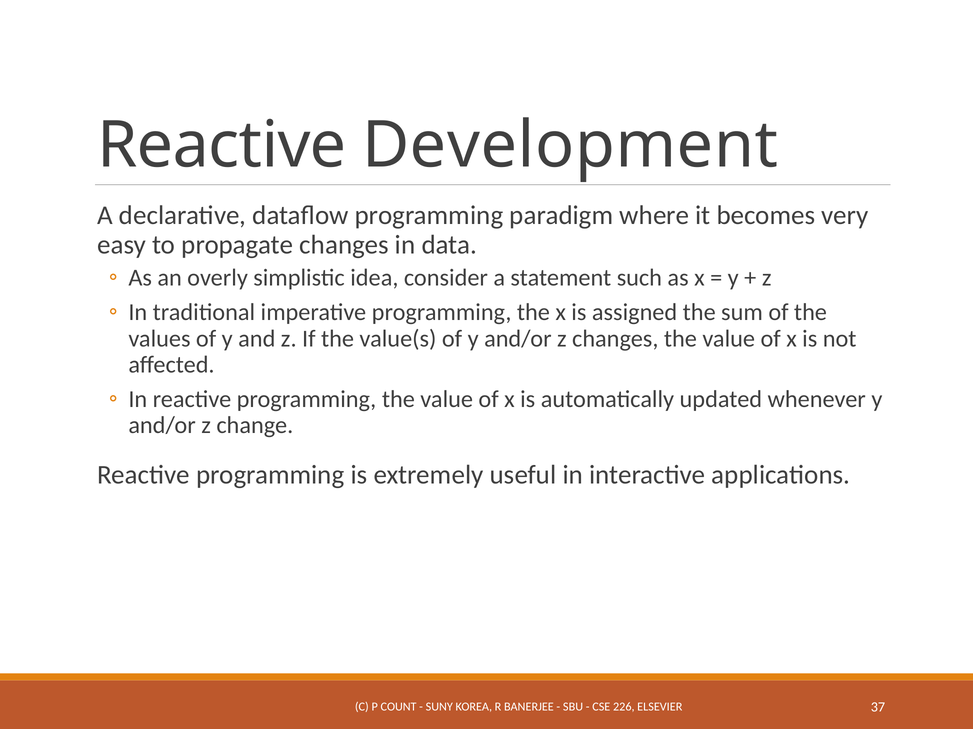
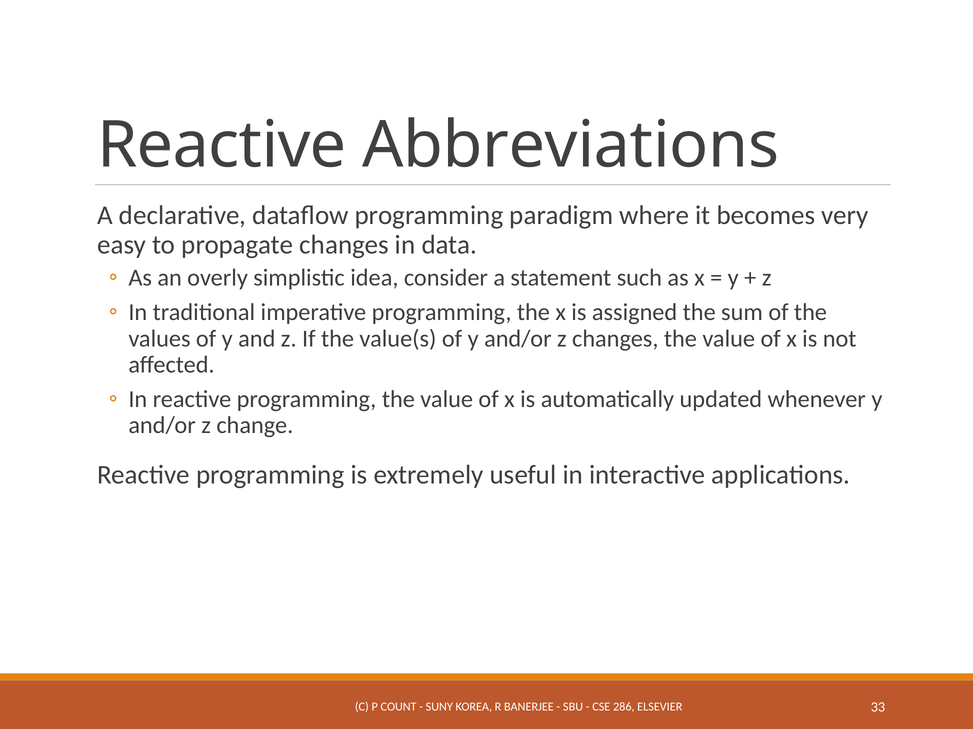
Development: Development -> Abbreviations (571, 145)
226: 226 -> 286 (624, 708)
37: 37 -> 33 (878, 708)
